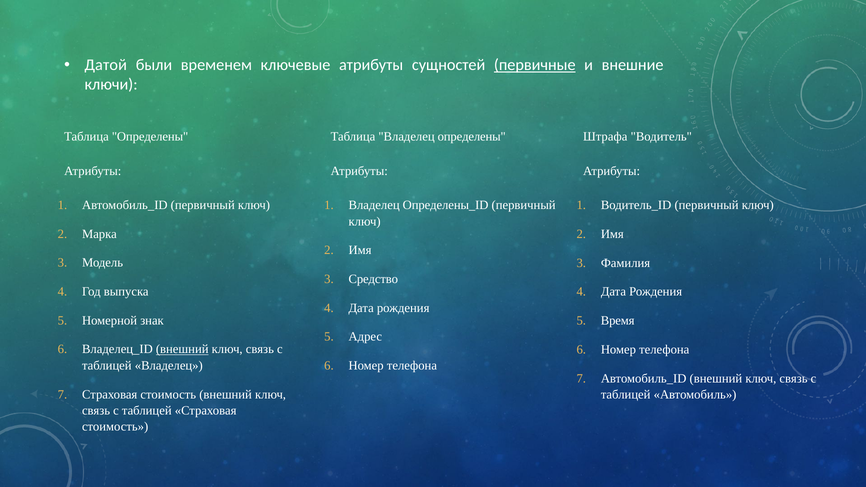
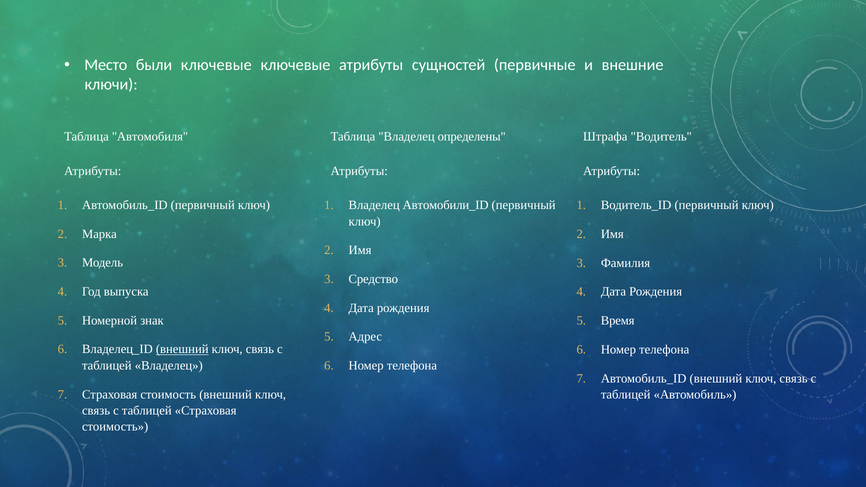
Датой: Датой -> Место (106, 65)
были временем: временем -> ключевые (216, 65)
первичные underline: present -> none (535, 65)
Таблица Определены: Определены -> Автомобиля (150, 137)
Определены_ID: Определены_ID -> Автомобили_ID (446, 205)
